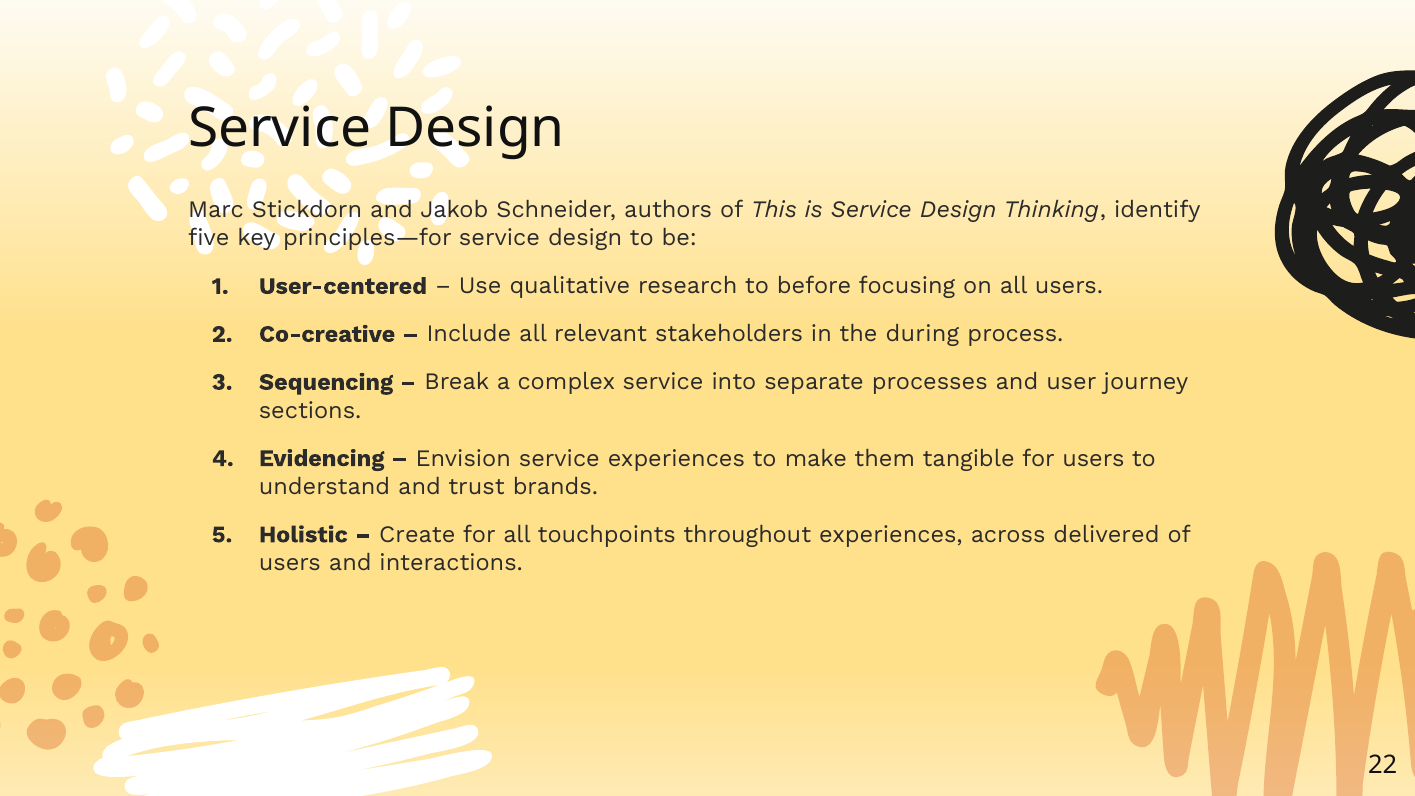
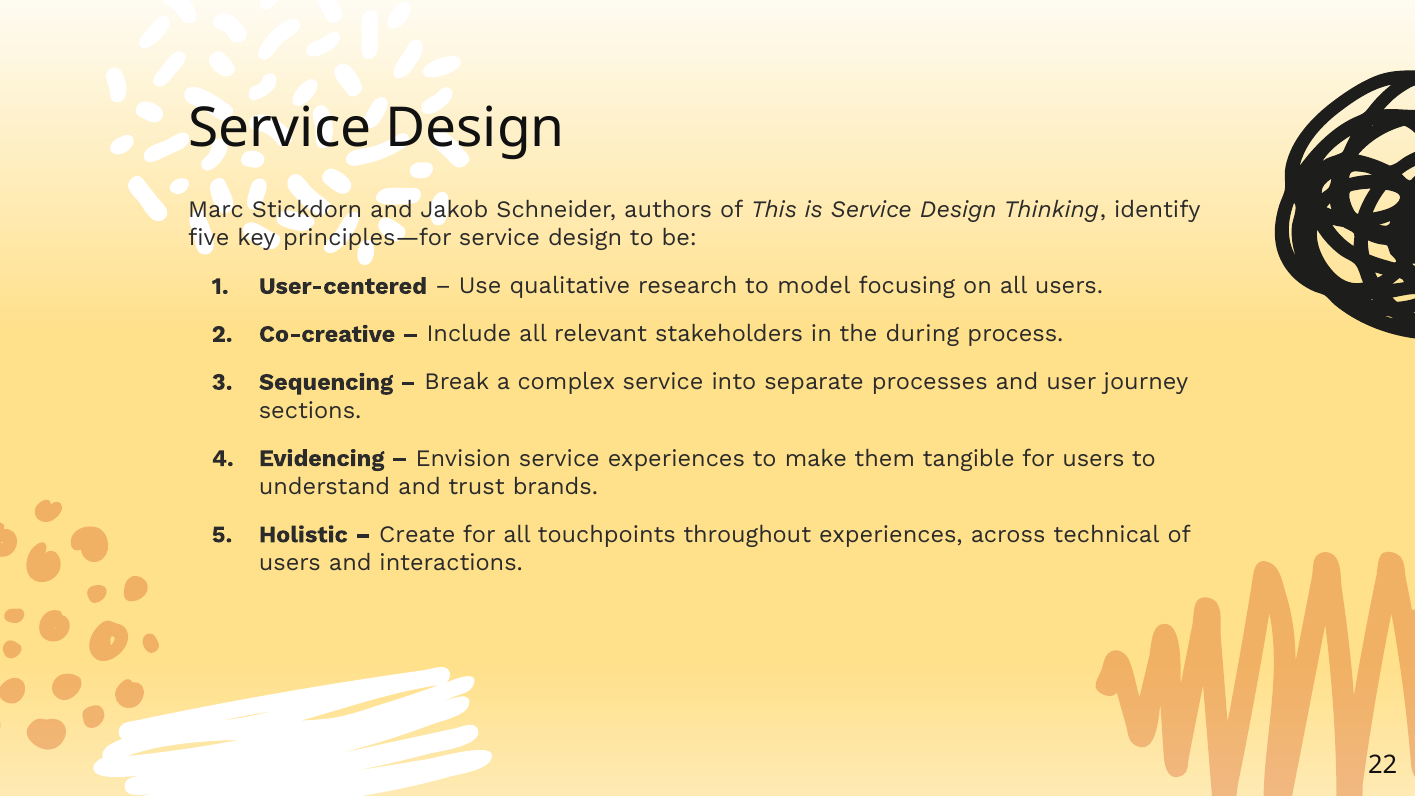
before: before -> model (814, 286)
delivered: delivered -> technical (1107, 534)
